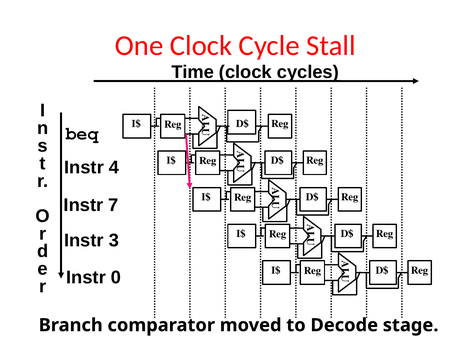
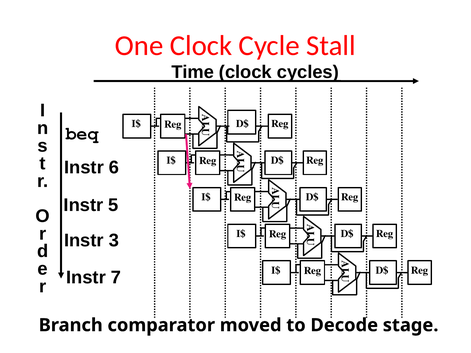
4: 4 -> 6 (114, 167)
7: 7 -> 5 (113, 205)
0: 0 -> 7 (116, 278)
